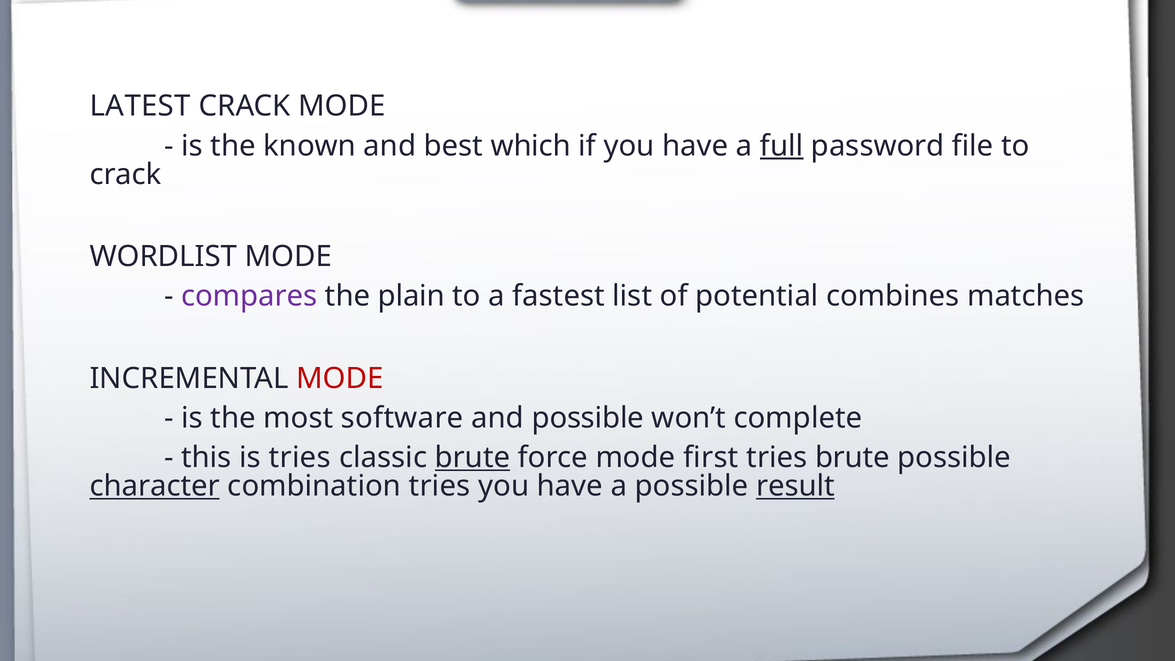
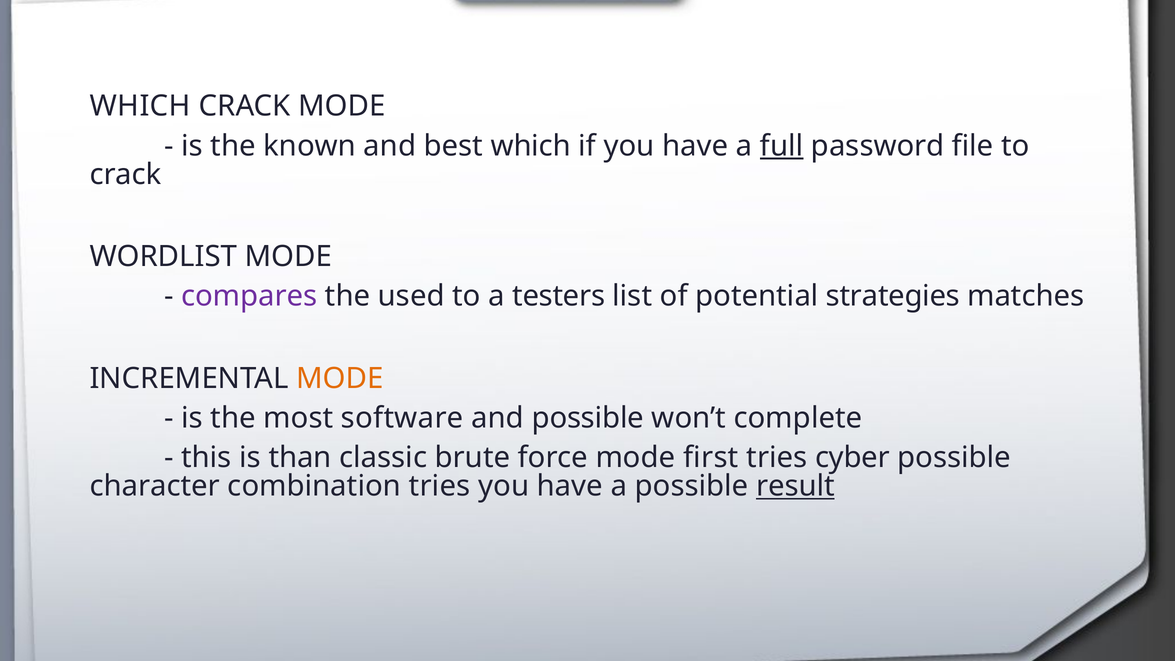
LATEST: LATEST -> WHICH (140, 106)
plain: plain -> used (411, 296)
fastest: fastest -> testers (559, 296)
combines: combines -> strategies (893, 296)
MODE colour: red -> orange (340, 378)
is tries: tries -> than (300, 458)
brute underline: present -> none (472, 458)
tries brute: brute -> cyber (852, 458)
character underline: present -> none (155, 486)
